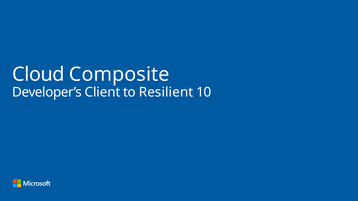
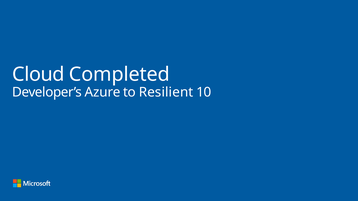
Composite: Composite -> Completed (119, 74)
Client: Client -> Azure (103, 92)
